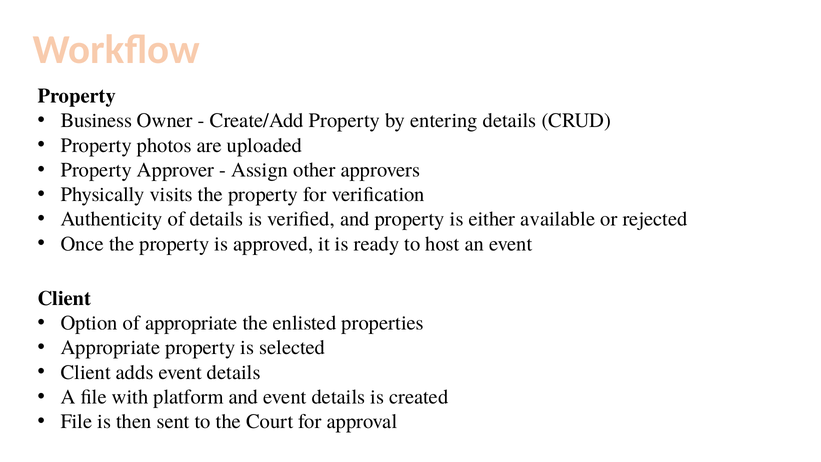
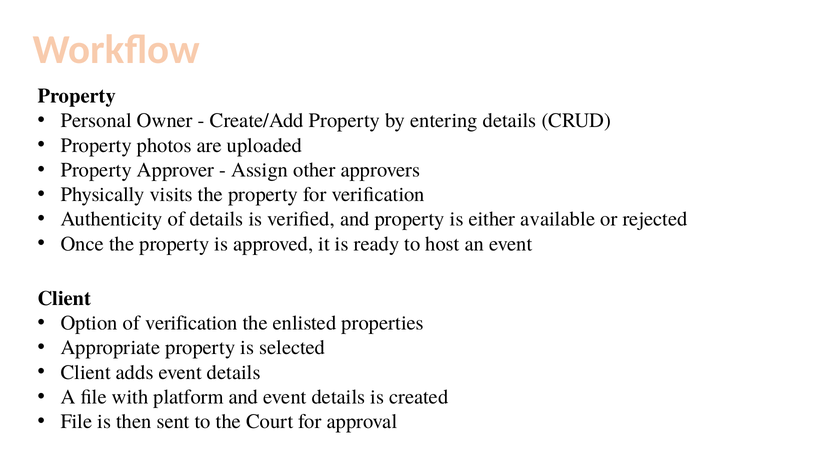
Business: Business -> Personal (96, 121)
of appropriate: appropriate -> verification (191, 323)
